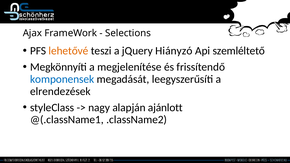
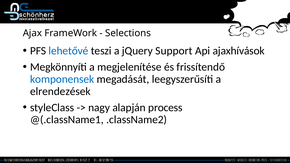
lehetővé colour: orange -> blue (68, 51)
Hiányzó: Hiányzó -> Support (174, 51)
szemléltető: szemléltető -> ajaxhívások (239, 51)
ajánlott: ajánlott -> process (165, 108)
